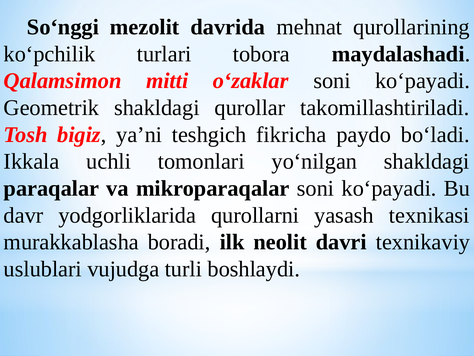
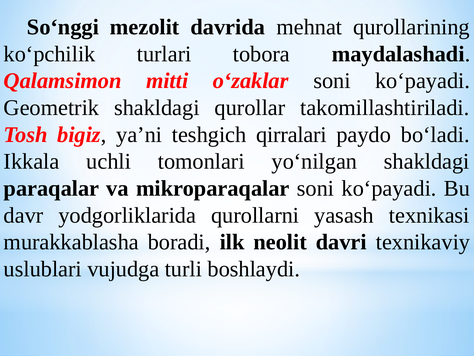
fikricha: fikricha -> qirralari (291, 134)
